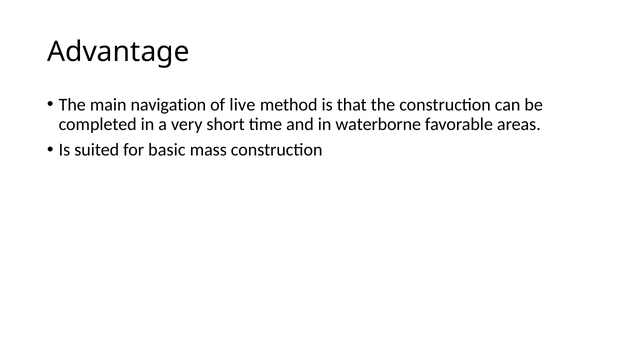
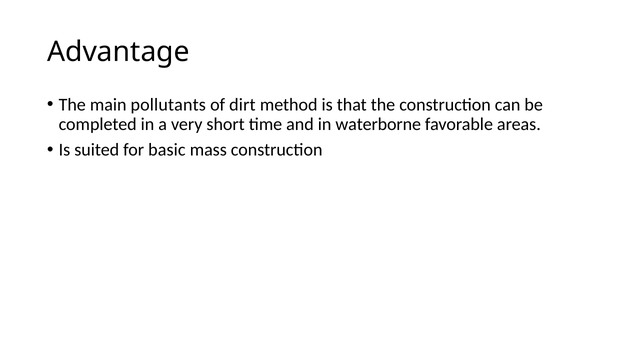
navigation: navigation -> pollutants (168, 104)
live: live -> dirt (242, 104)
